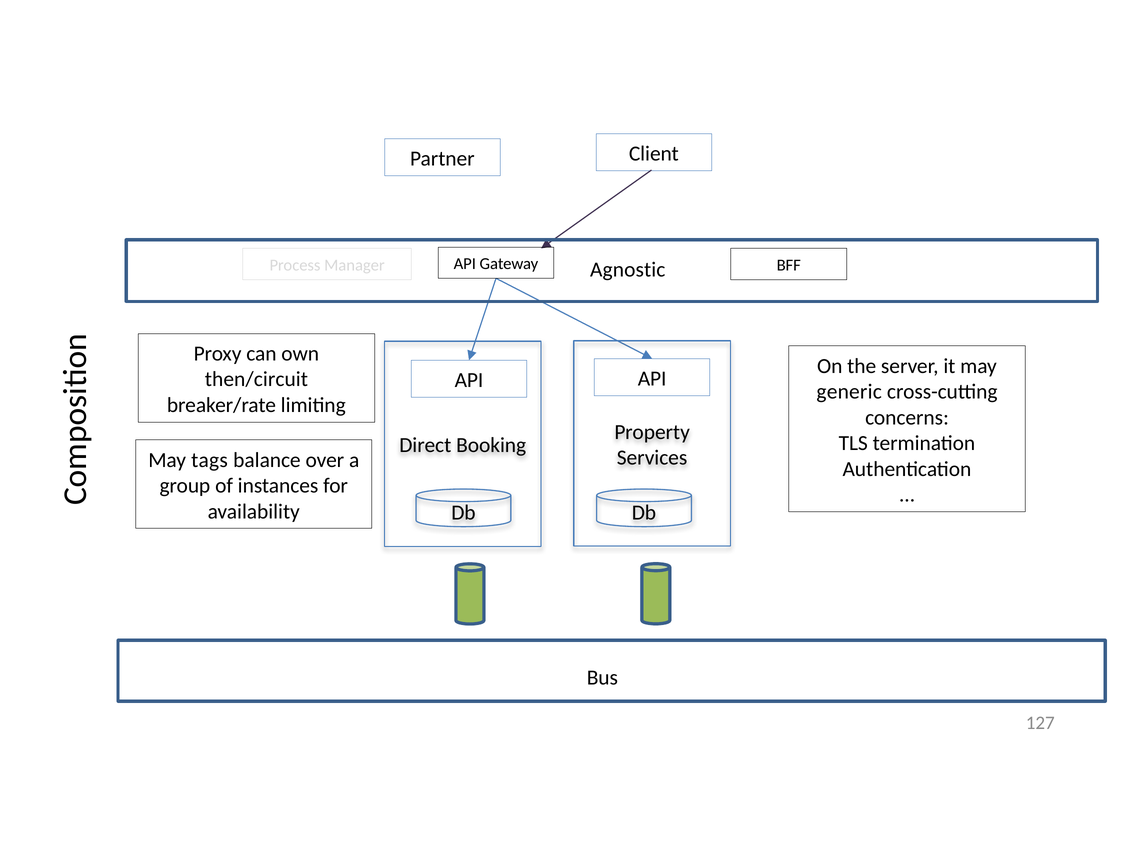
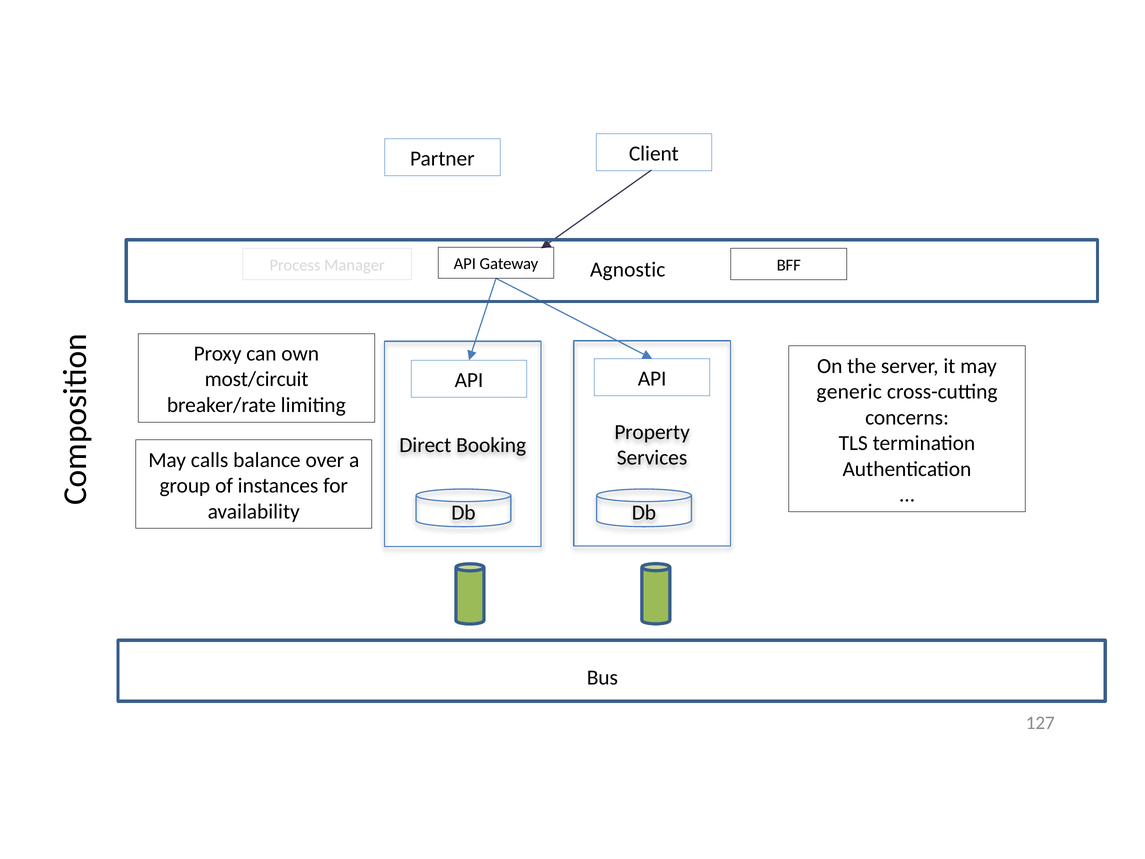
then/circuit: then/circuit -> most/circuit (257, 379)
tags: tags -> calls (210, 460)
